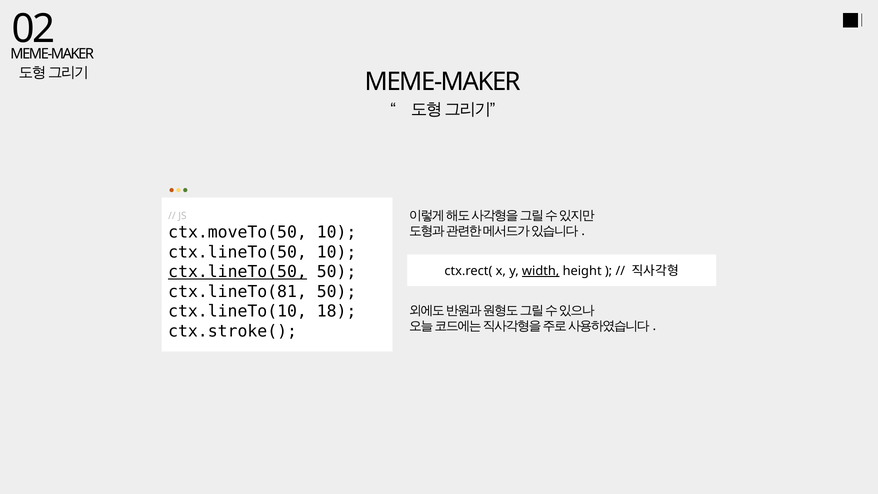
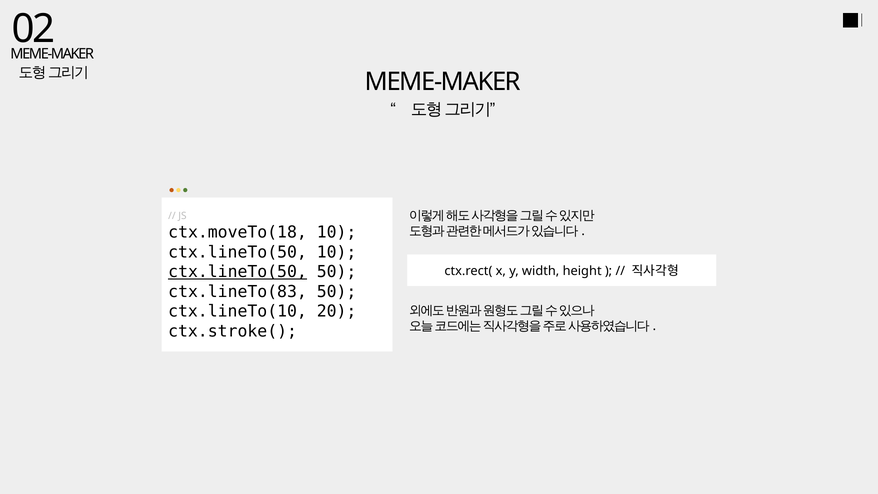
ctx.moveTo(50: ctx.moveTo(50 -> ctx.moveTo(18 (238, 232)
width underline: present -> none (541, 271)
ctx.lineTo(81: ctx.lineTo(81 -> ctx.lineTo(83 (238, 292)
18: 18 -> 20 (337, 311)
